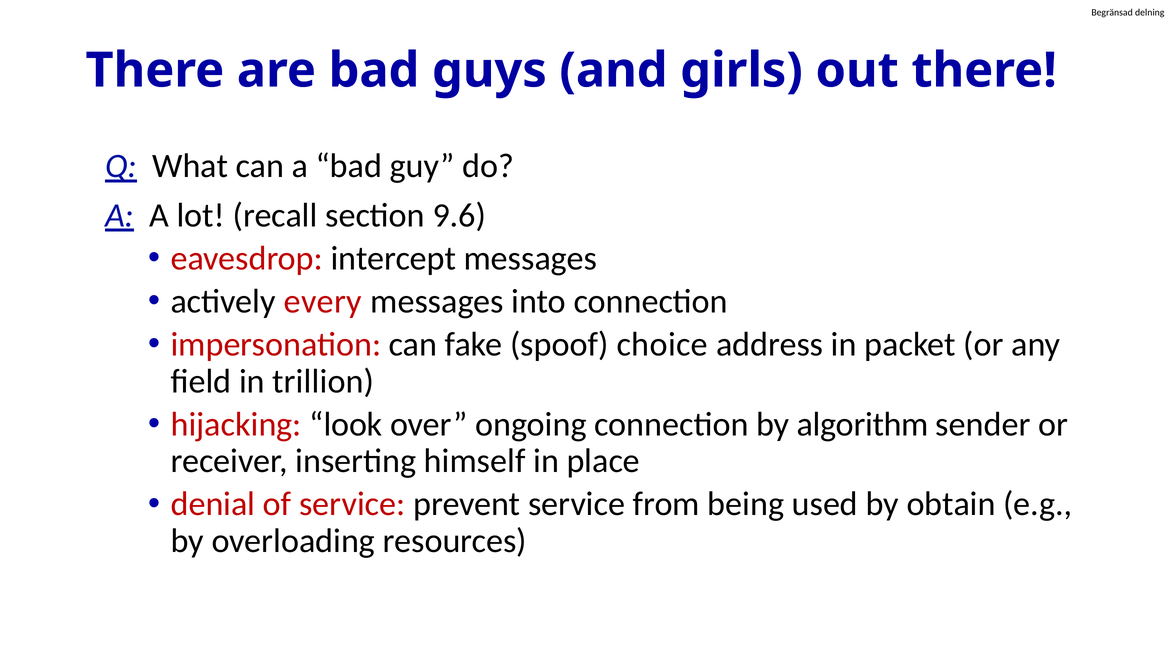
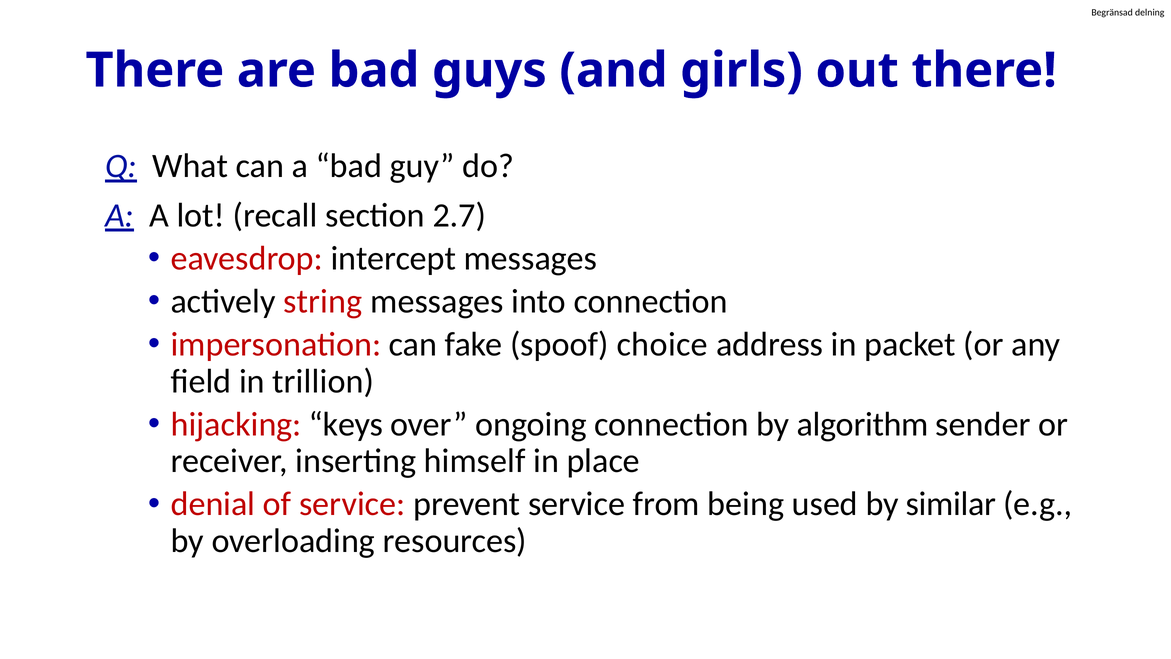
9.6: 9.6 -> 2.7 (459, 215)
every: every -> string (323, 301)
look: look -> keys (346, 424)
obtain: obtain -> similar (951, 504)
